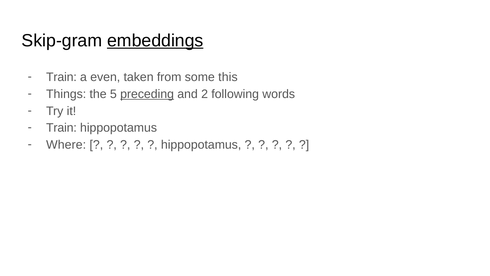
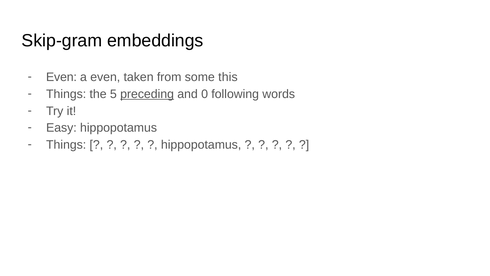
embeddings underline: present -> none (155, 41)
Train: Train -> Even (61, 77)
2: 2 -> 0 (205, 94)
Train: Train -> Easy (61, 128)
Where: Where -> Things (66, 145)
